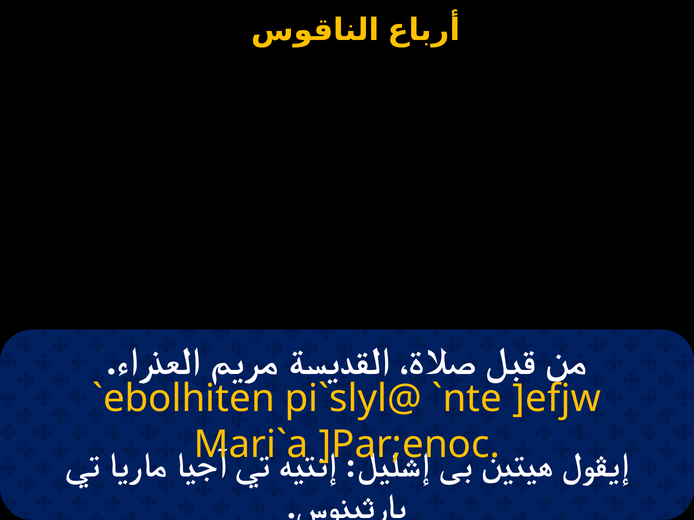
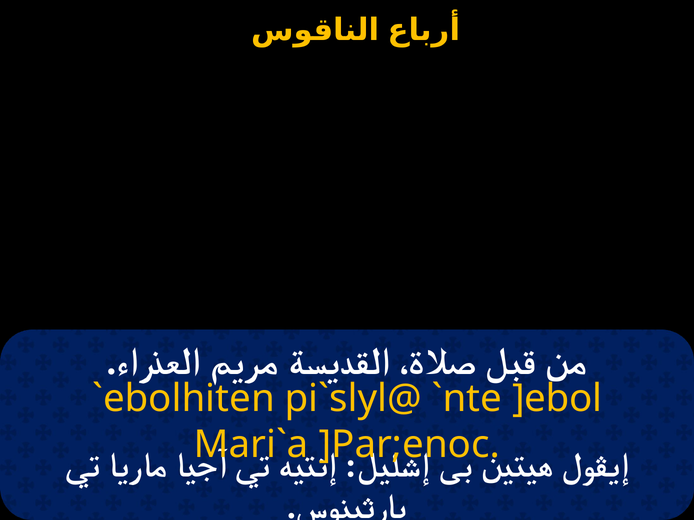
]efjw: ]efjw -> ]ebol (557, 399)
